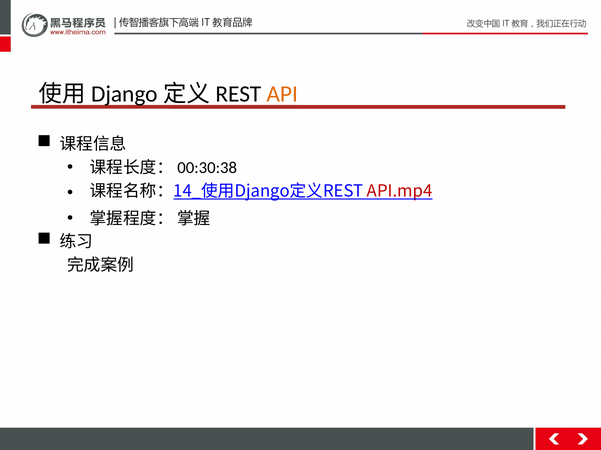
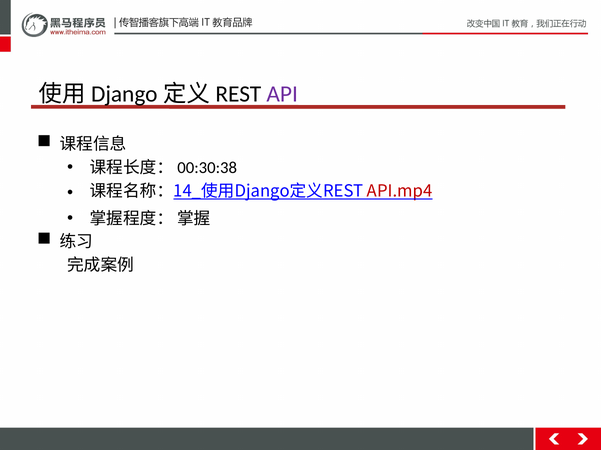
API colour: orange -> purple (282, 94)
